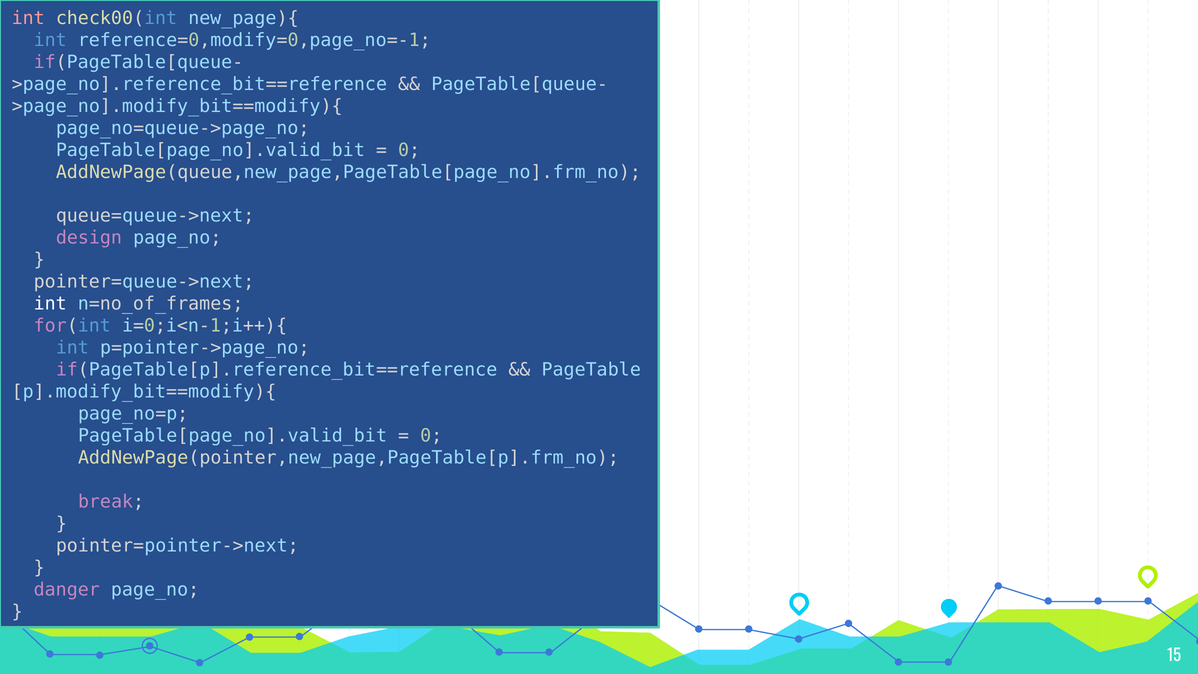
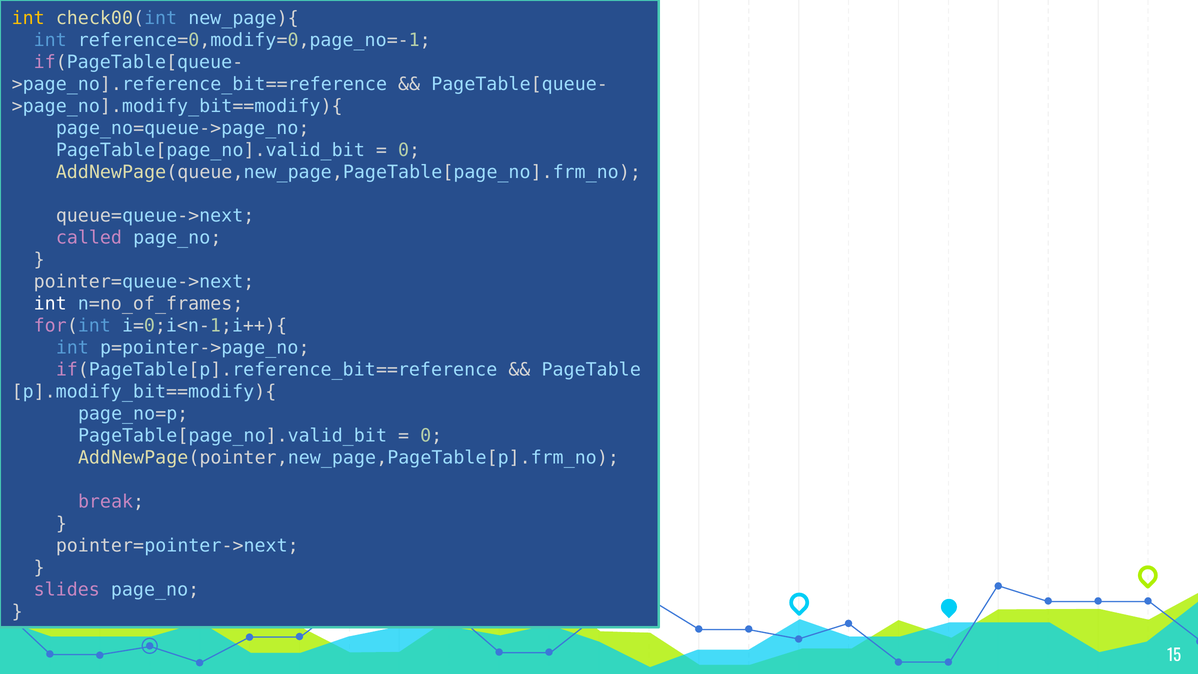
int colour: pink -> yellow (28, 18)
design: design -> called (89, 238)
danger: danger -> slides (67, 590)
